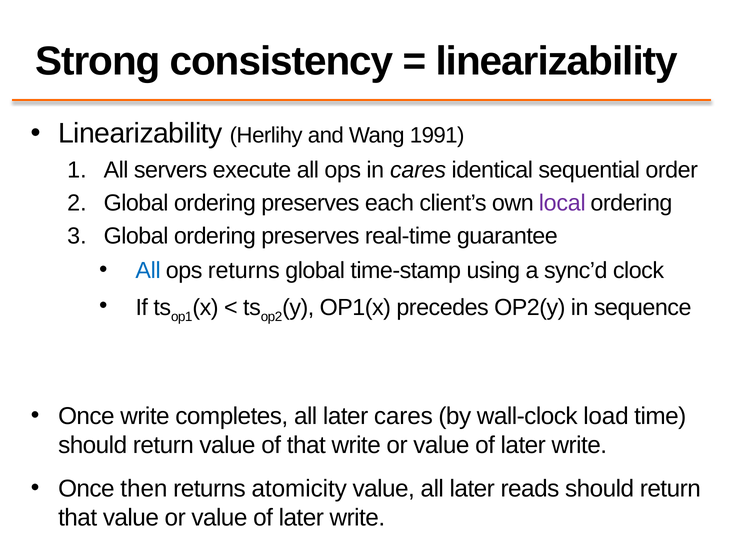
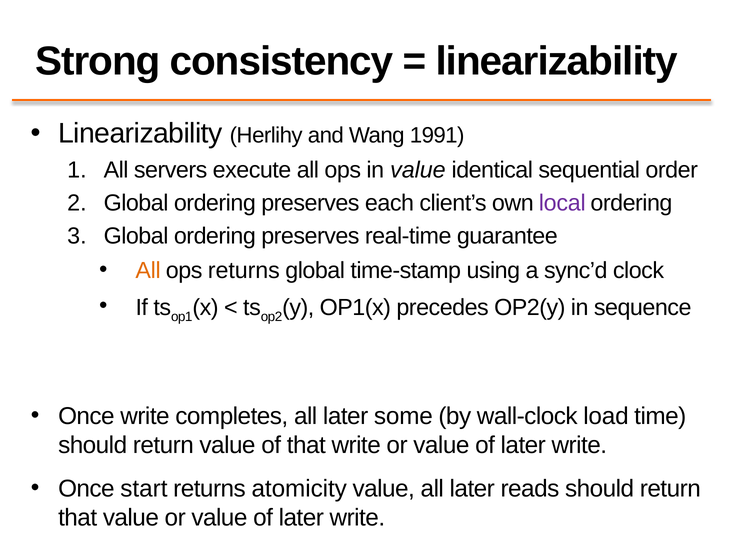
in cares: cares -> value (418, 170)
All colour: blue -> orange (148, 270)
later cares: cares -> some (403, 416)
then: then -> start (144, 489)
